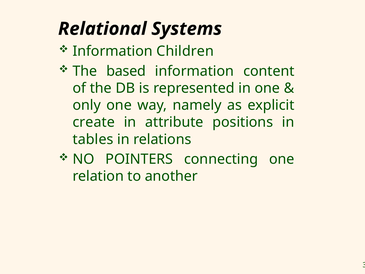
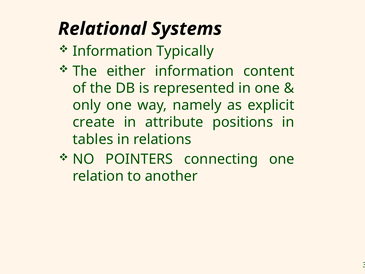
Children: Children -> Typically (185, 51)
based: based -> either (126, 71)
